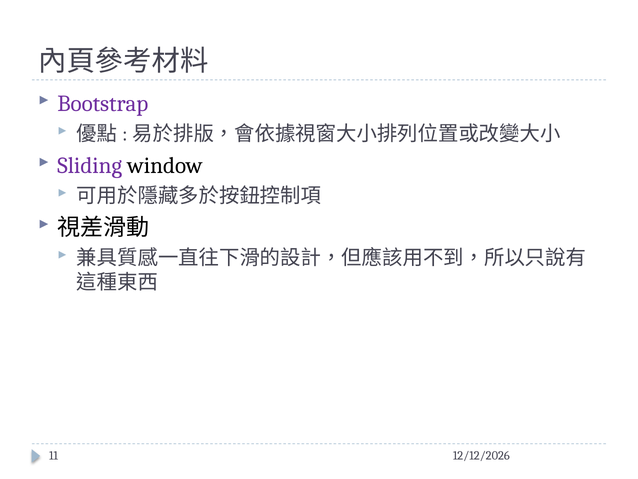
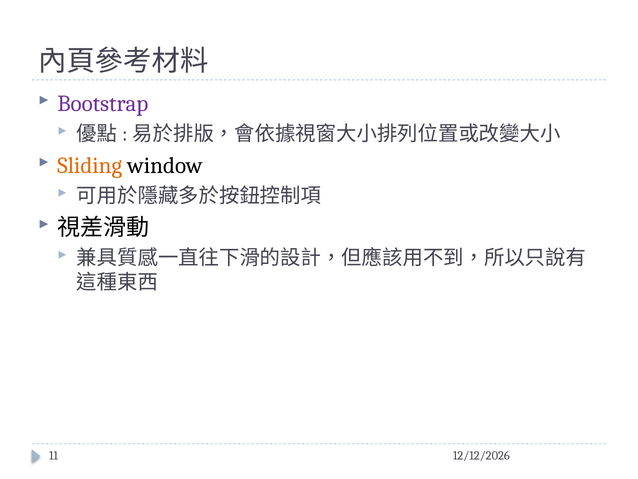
Sliding colour: purple -> orange (90, 165)
